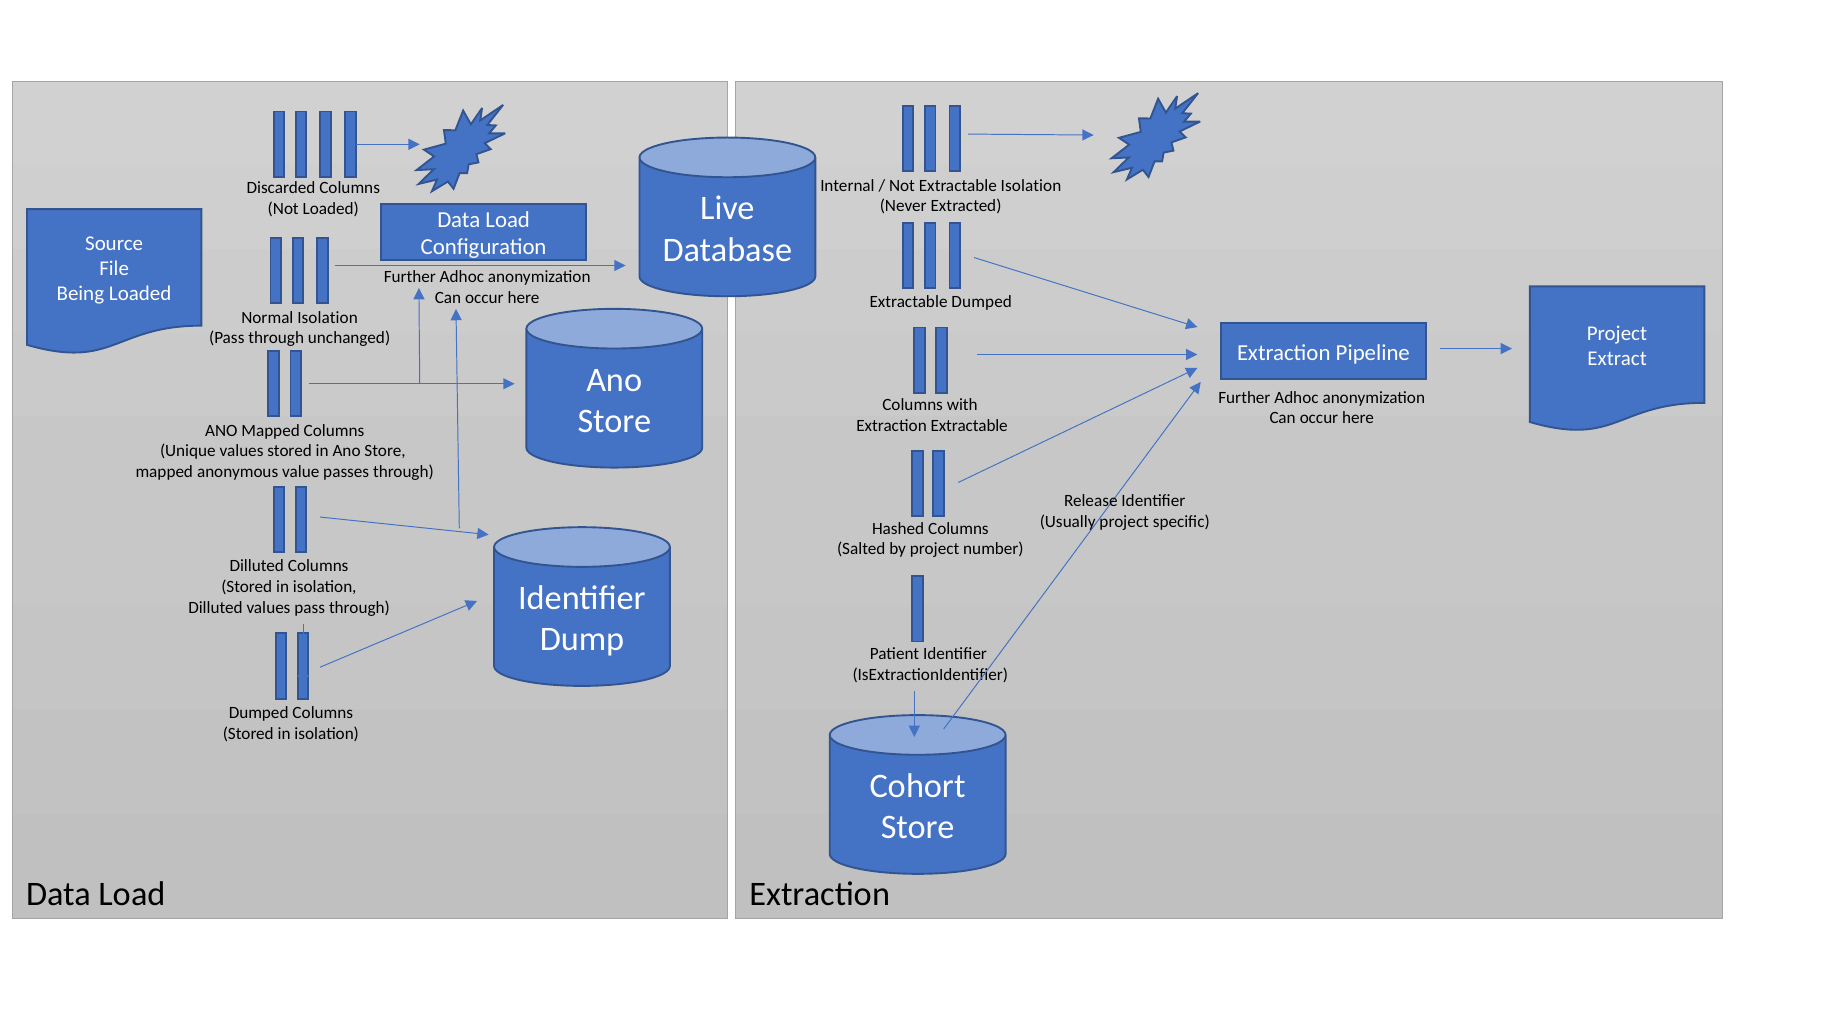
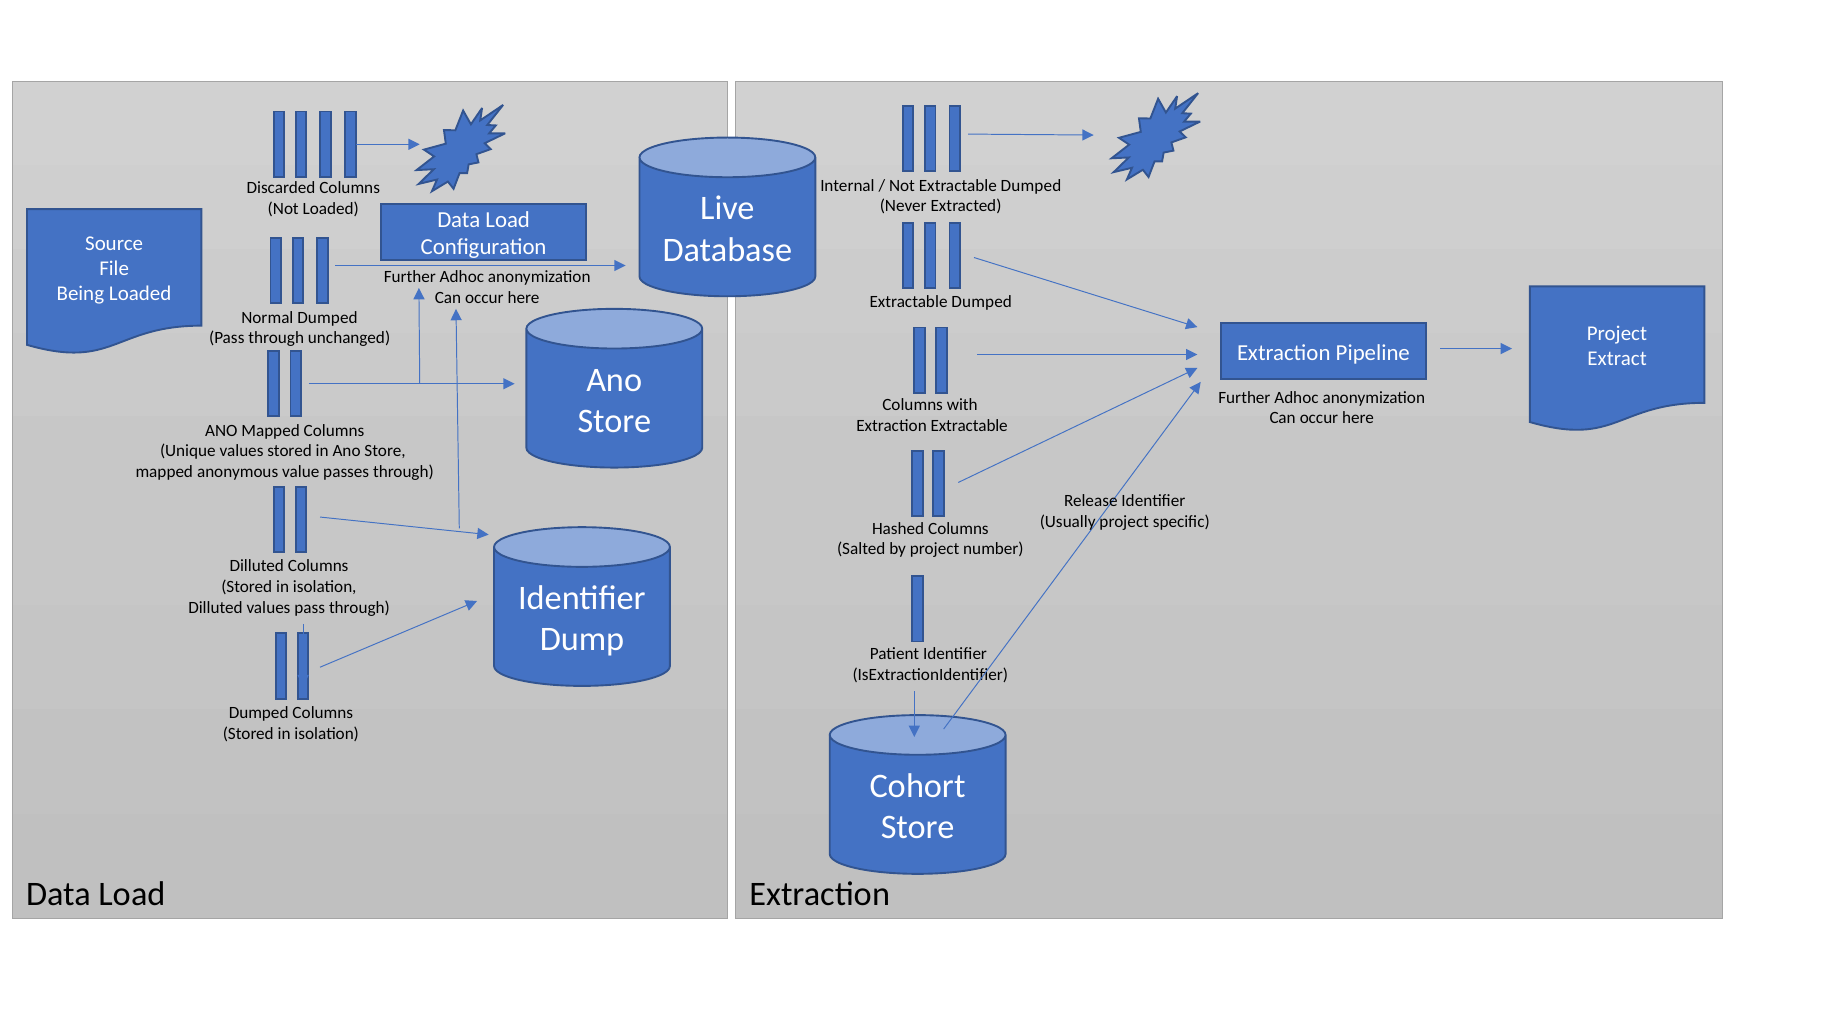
Not Extractable Isolation: Isolation -> Dumped (1031, 185)
Normal Isolation: Isolation -> Dumped (328, 317)
